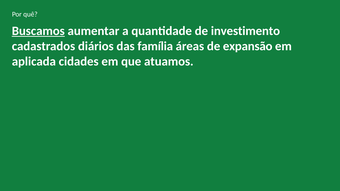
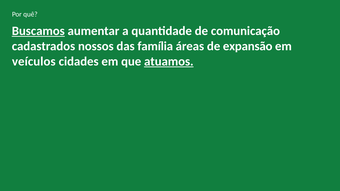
investimento: investimento -> comunicação (245, 31)
diários: diários -> nossos (96, 46)
aplicada: aplicada -> veículos (34, 62)
atuamos underline: none -> present (169, 62)
